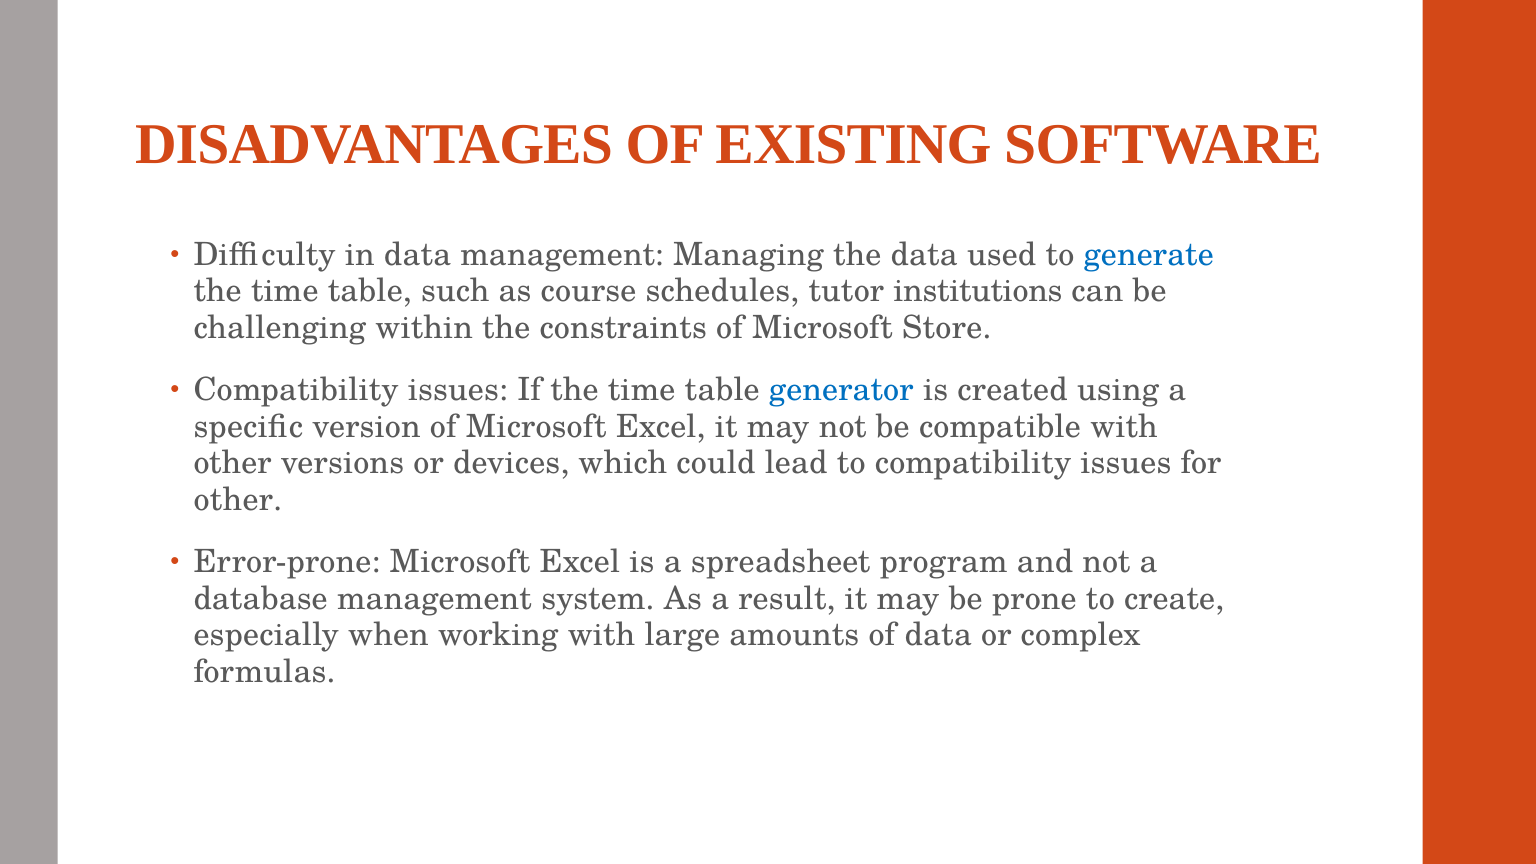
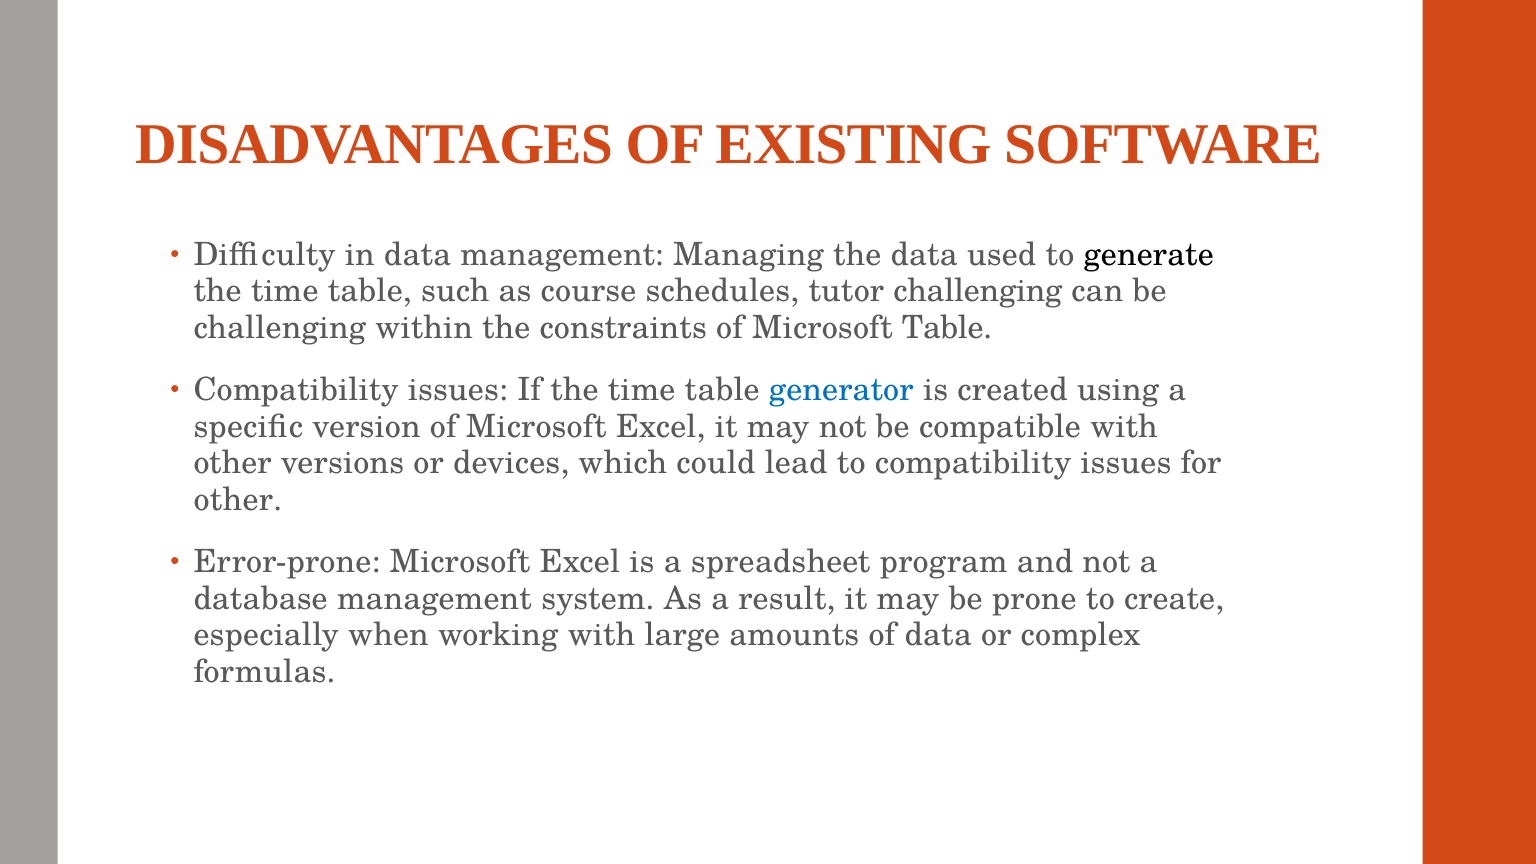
generate colour: blue -> black (1149, 255)
tutor institutions: institutions -> challenging (978, 291)
Microsoft Store: Store -> Table (947, 328)
